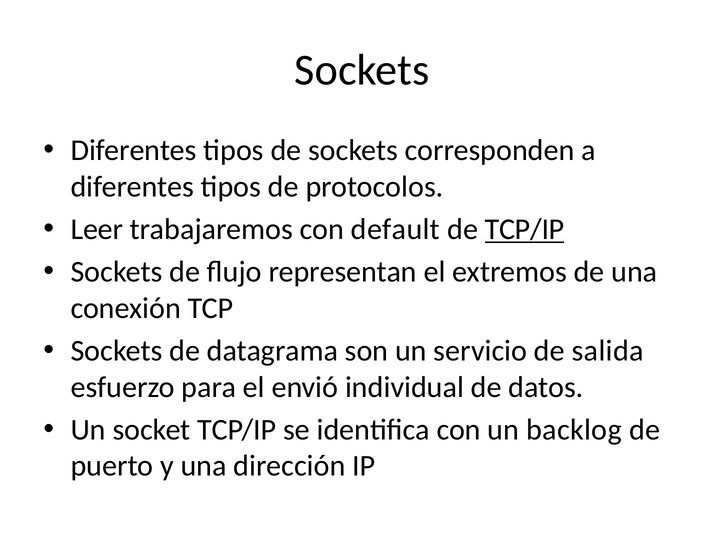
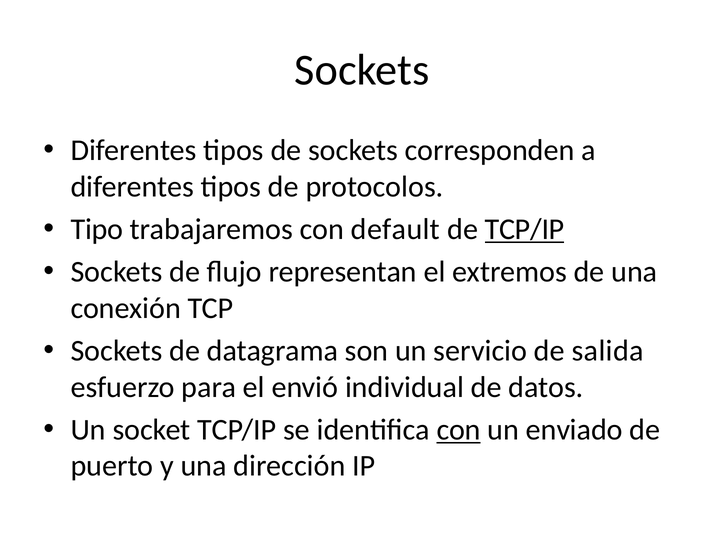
Leer: Leer -> Tipo (97, 229)
con underline: none -> present (459, 430)
backlog: backlog -> enviado (574, 430)
